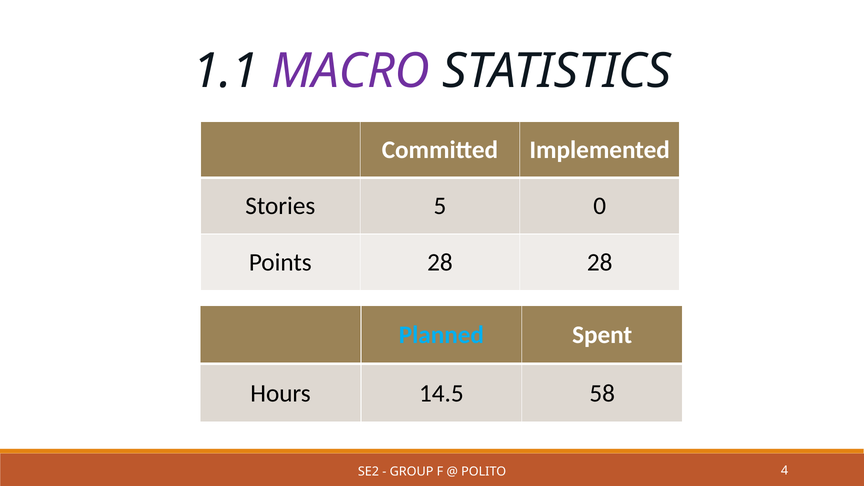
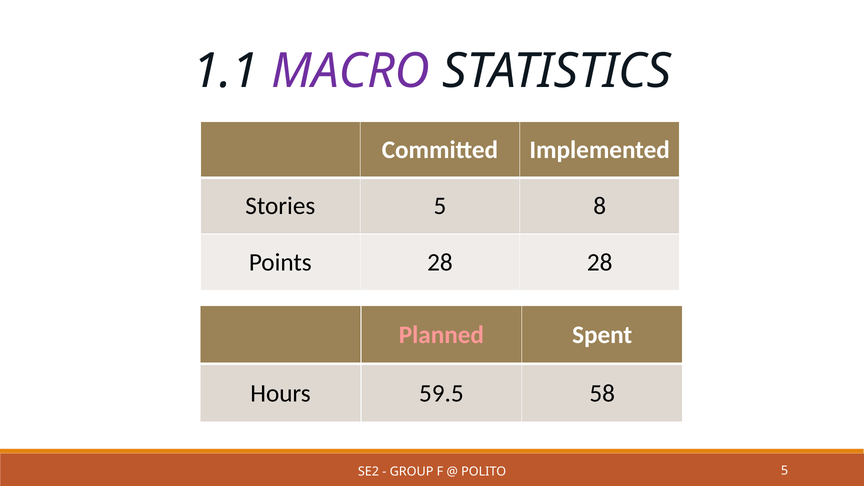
0: 0 -> 8 (600, 206)
Planned colour: light blue -> pink (441, 335)
14.5: 14.5 -> 59.5 (441, 393)
POLITO 4: 4 -> 5 (785, 471)
